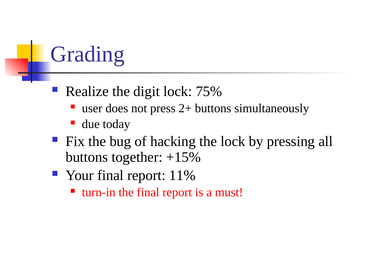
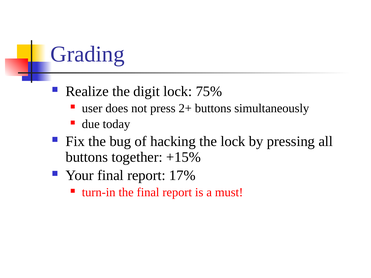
11%: 11% -> 17% (182, 176)
